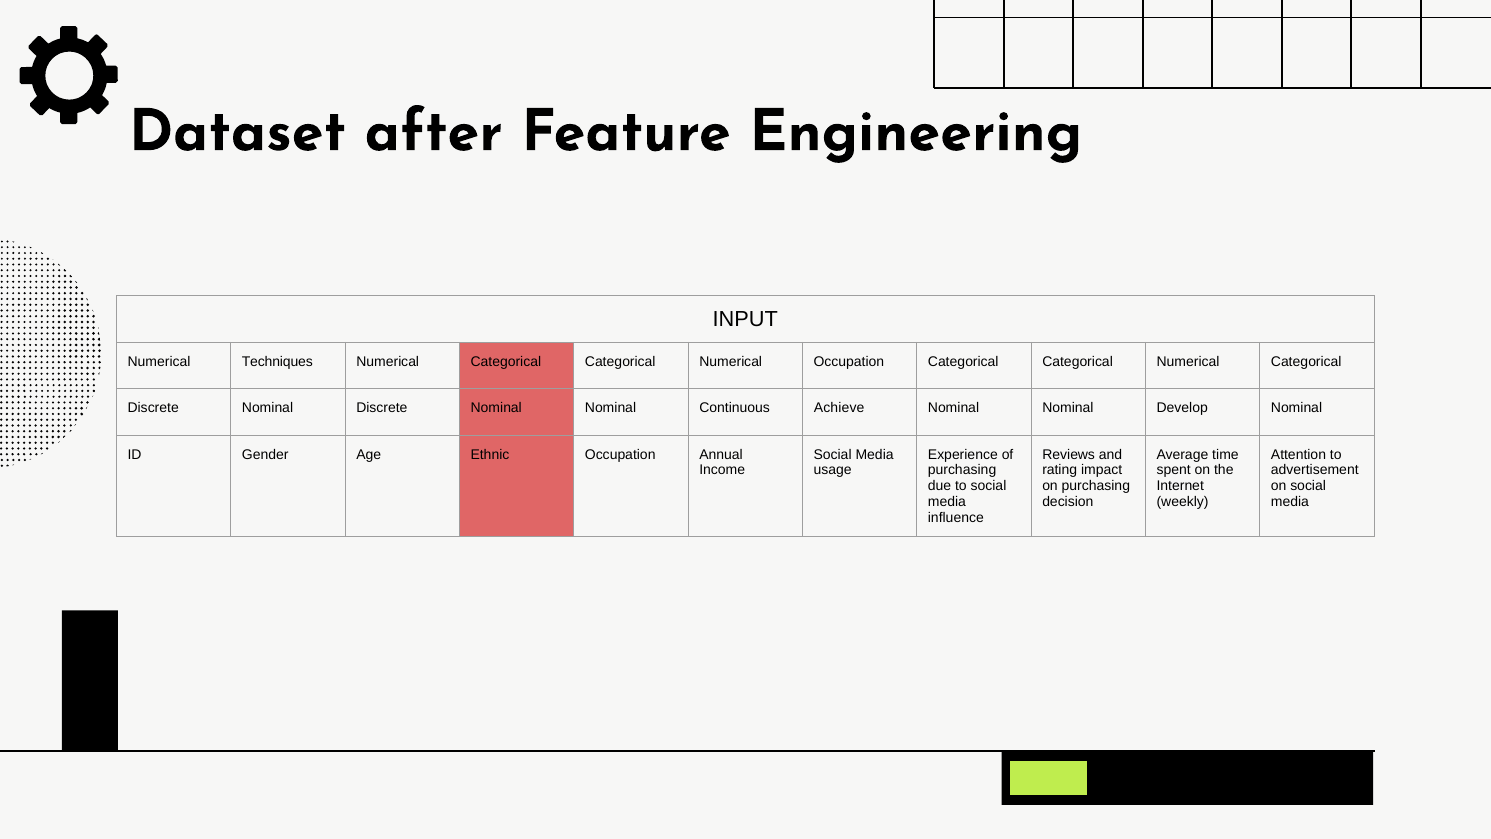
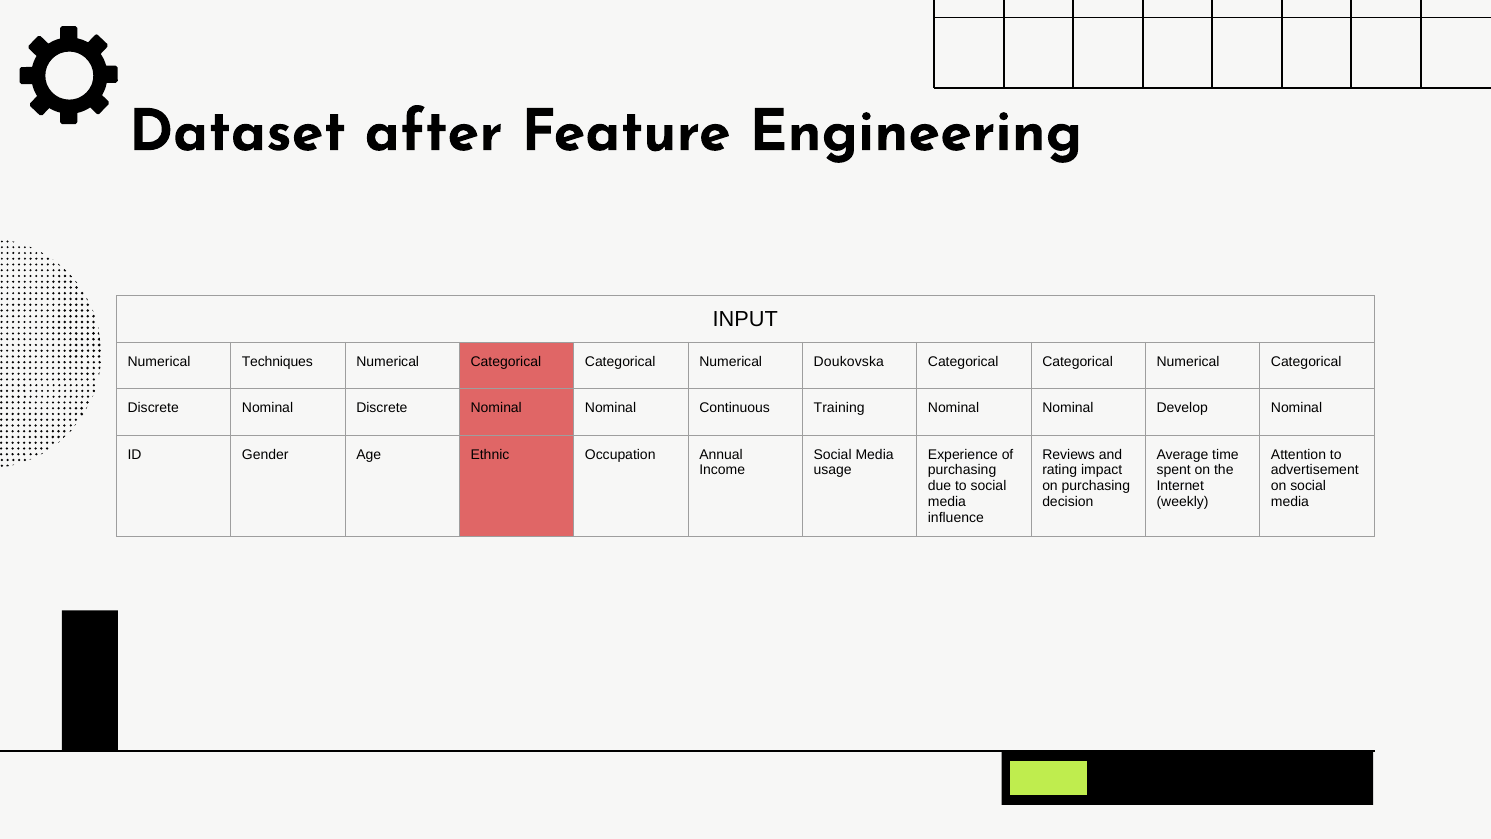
Numerical Occupation: Occupation -> Doukovska (849, 361)
Achieve: Achieve -> Training (839, 408)
